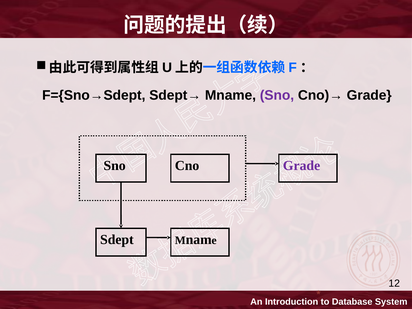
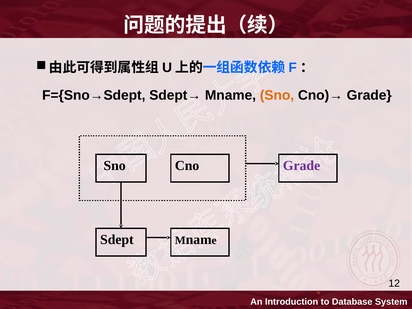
Sno colour: purple -> orange (277, 95)
